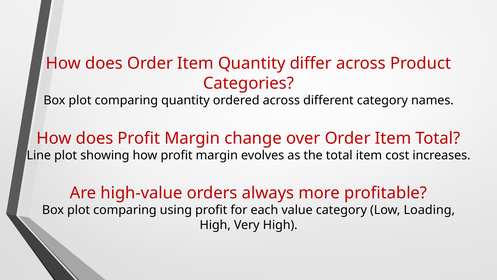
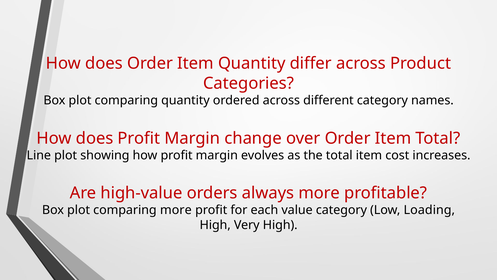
comparing using: using -> more (176, 210)
